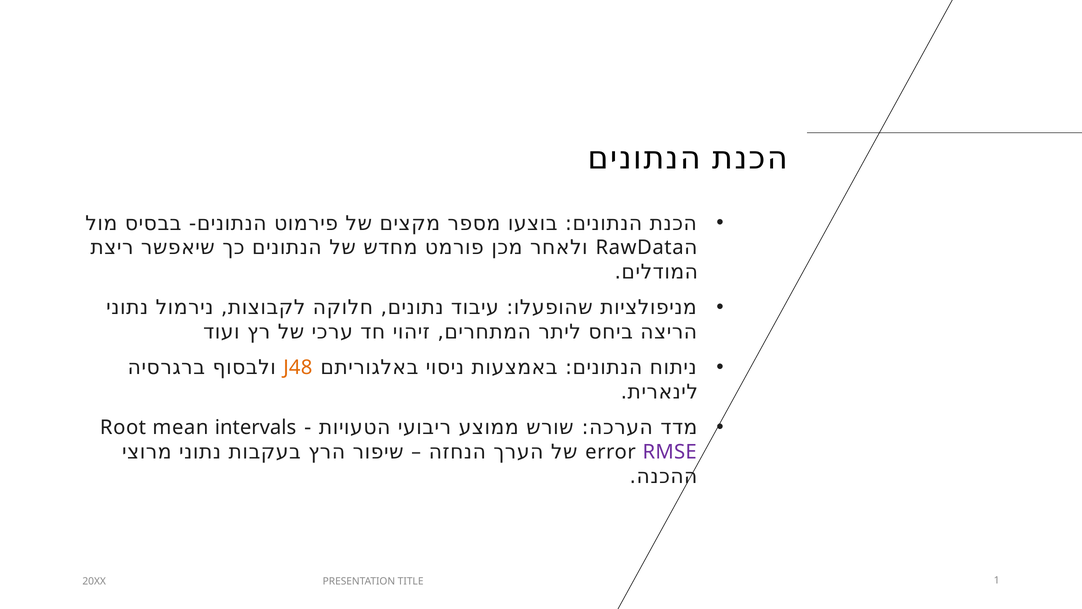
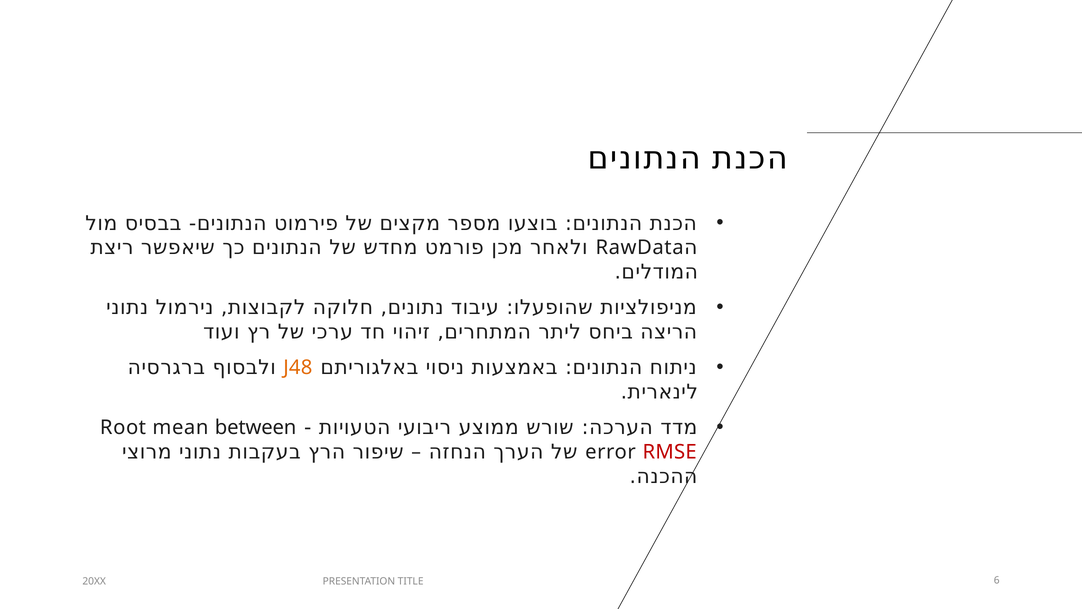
intervals: intervals -> between (256, 427)
RMSE colour: purple -> red (670, 452)
1: 1 -> 6 (997, 580)
